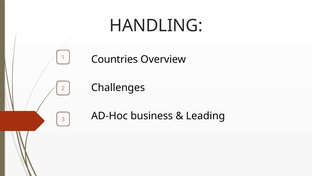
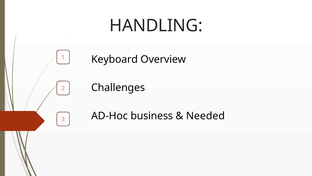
Countries: Countries -> Keyboard (115, 59)
Leading: Leading -> Needed (205, 116)
